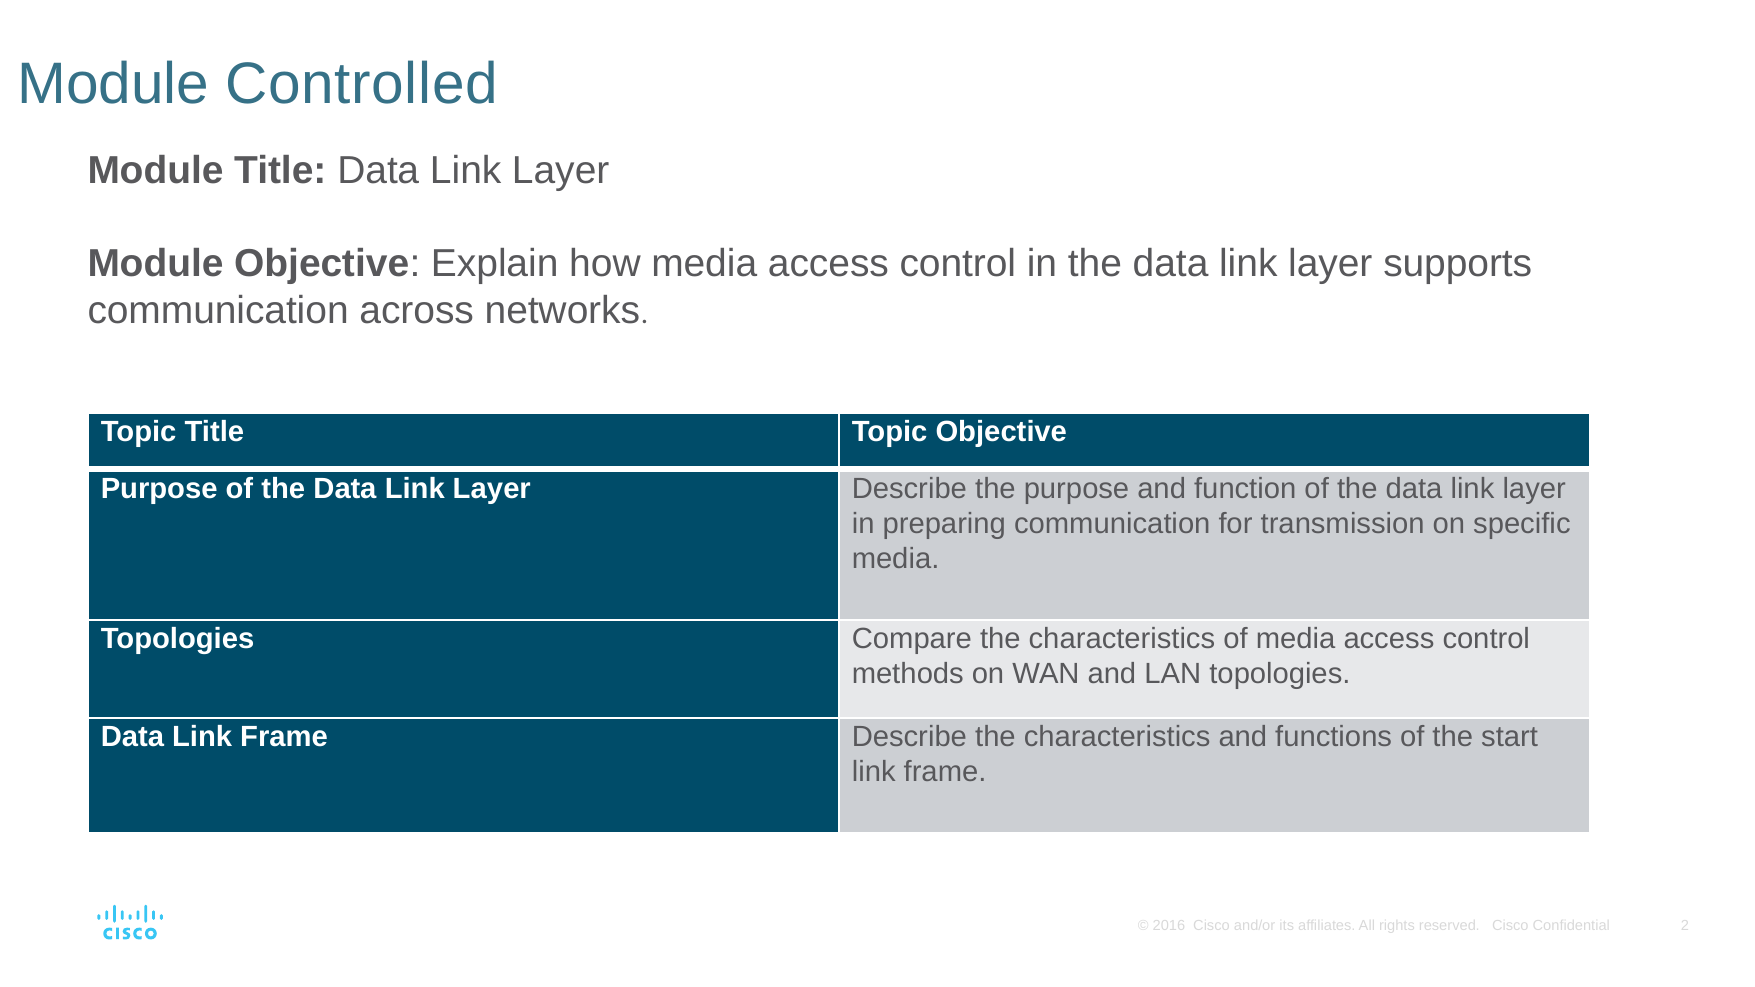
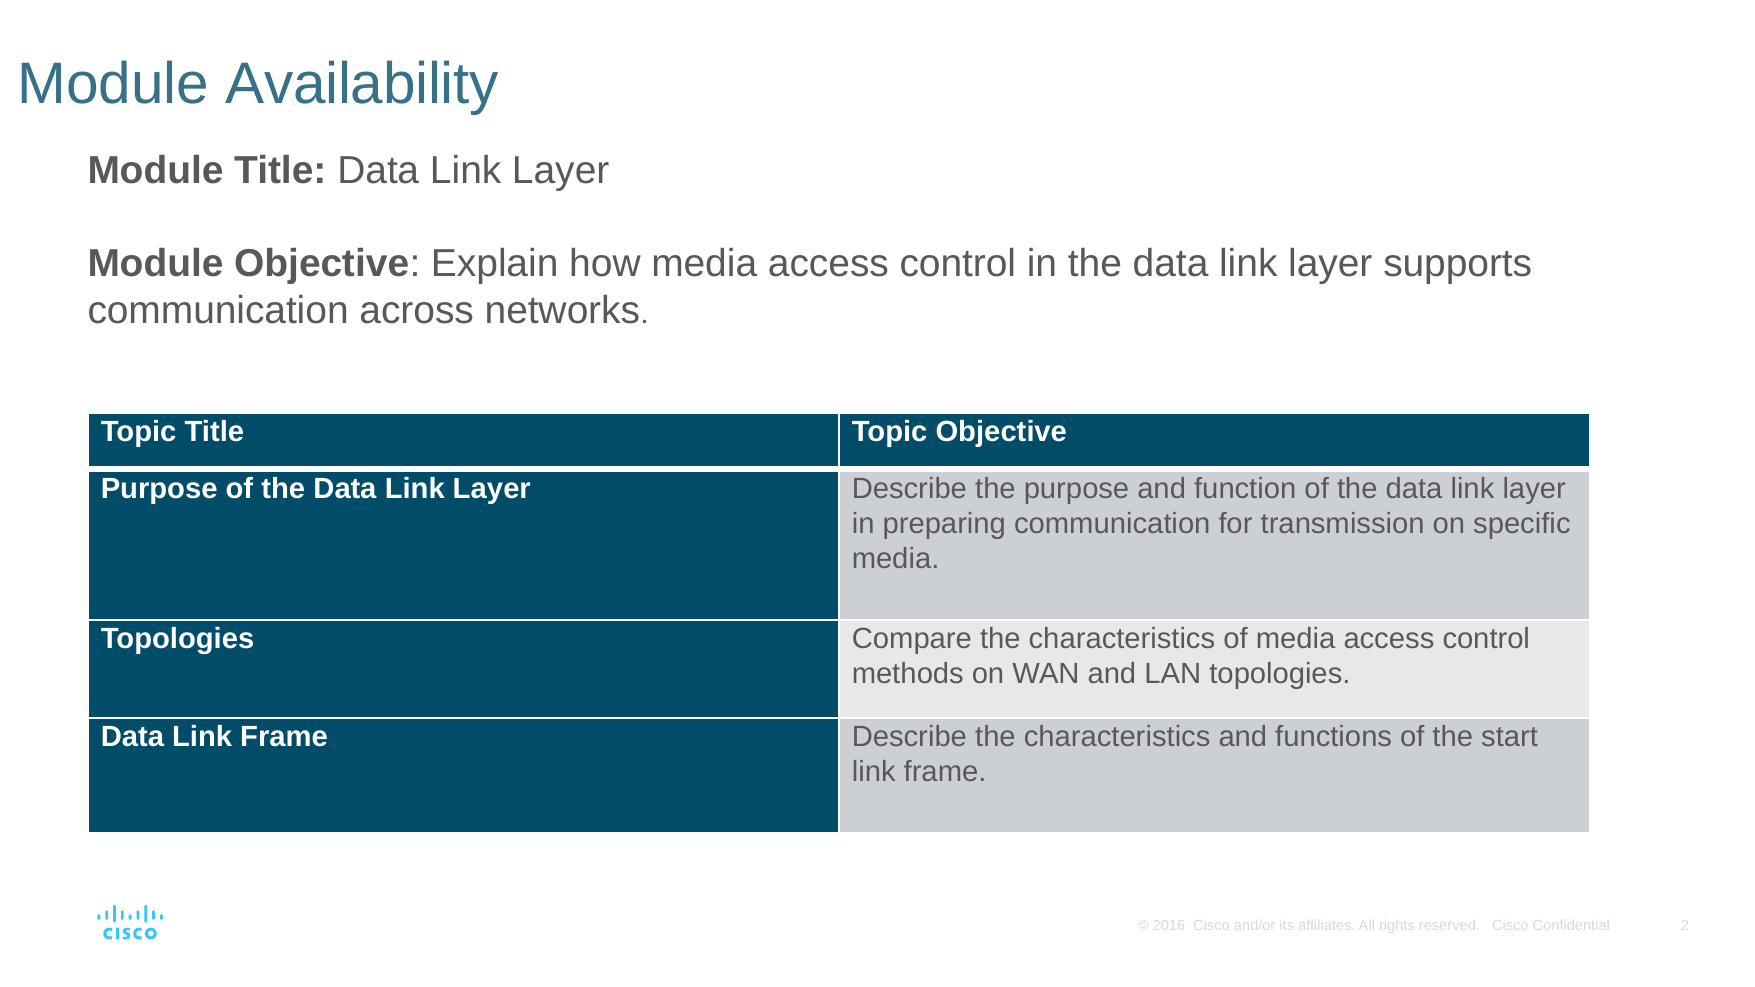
Controlled: Controlled -> Availability (362, 85)
